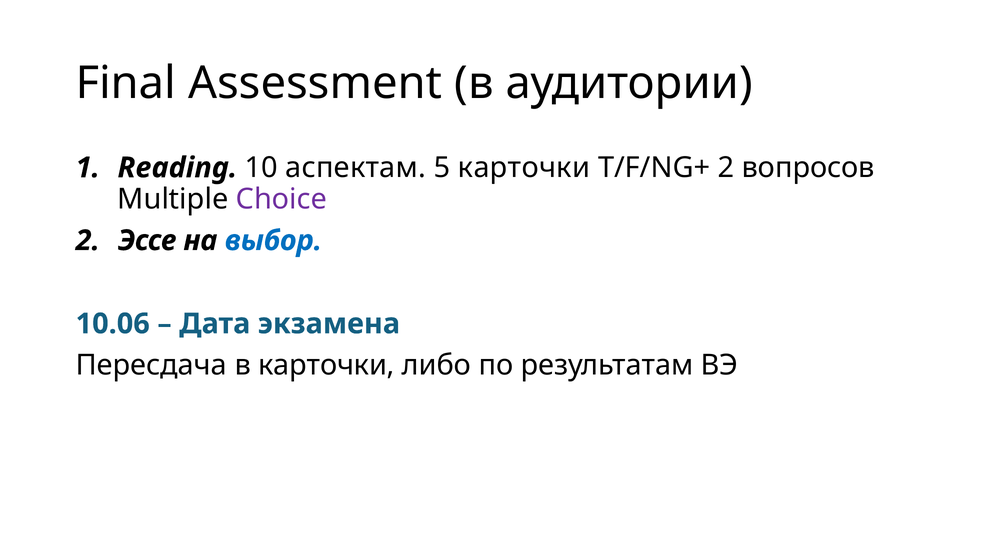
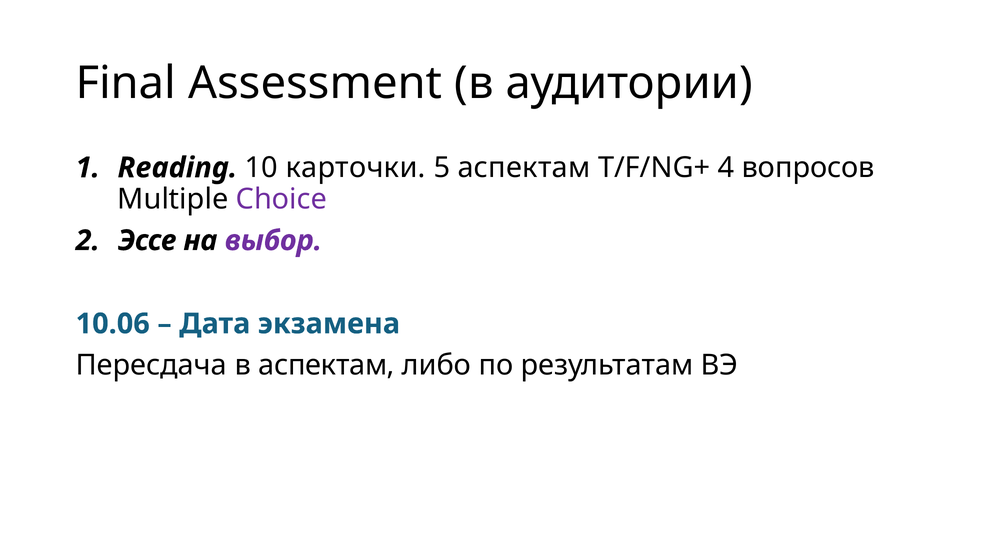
аспектам: аспектам -> карточки (356, 168)
5 карточки: карточки -> аспектам (524, 168)
T/F/NG+ 2: 2 -> 4 (726, 168)
выбор colour: blue -> purple (273, 241)
в карточки: карточки -> аспектам (327, 365)
